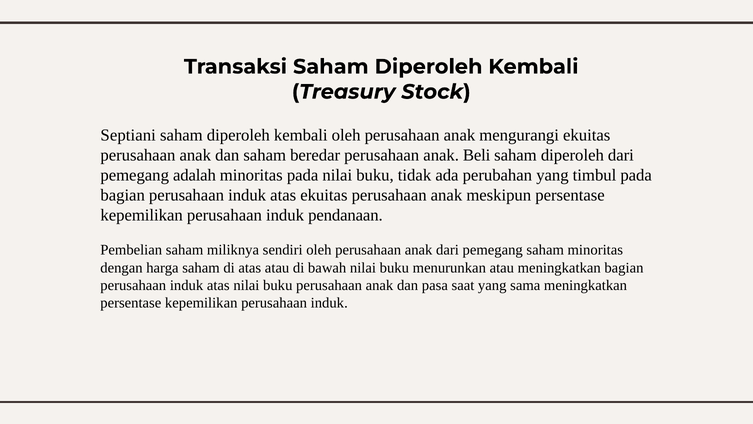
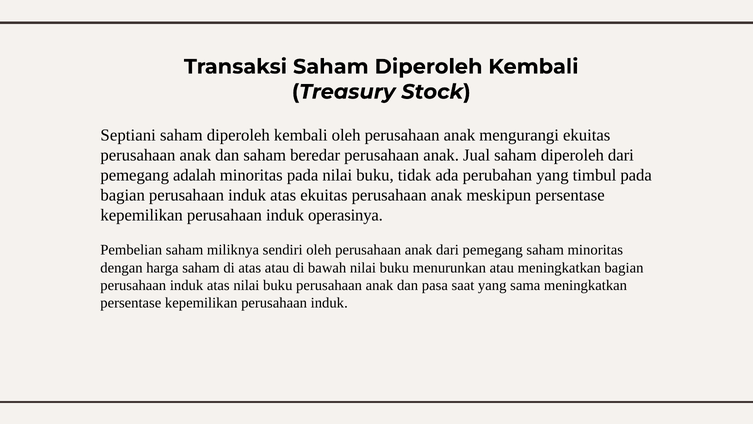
Beli: Beli -> Jual (477, 155)
pendanaan: pendanaan -> operasinya (345, 215)
